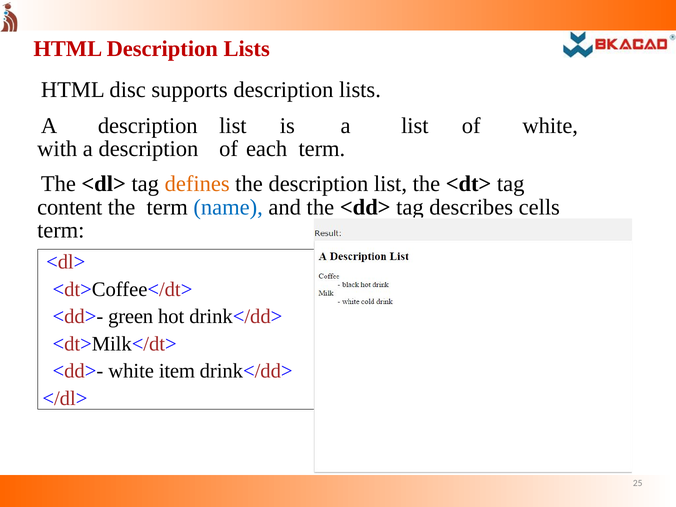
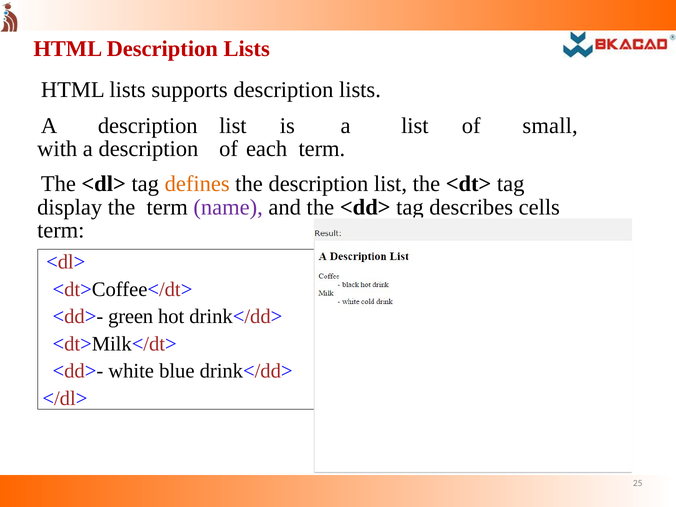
HTML disc: disc -> lists (128, 90)
of white: white -> small (550, 126)
content: content -> display (70, 207)
name colour: blue -> purple (228, 207)
item: item -> blue (177, 371)
